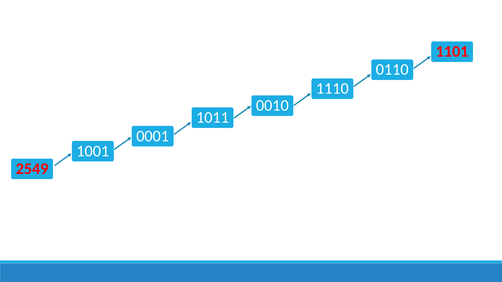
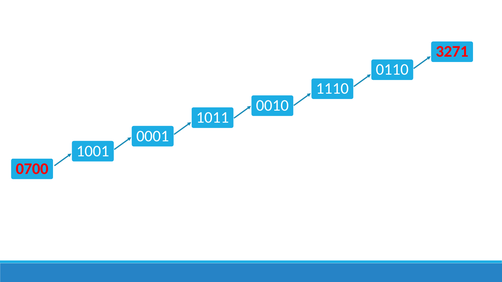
1101: 1101 -> 3271 (452, 52)
2549: 2549 -> 0700 (32, 169)
